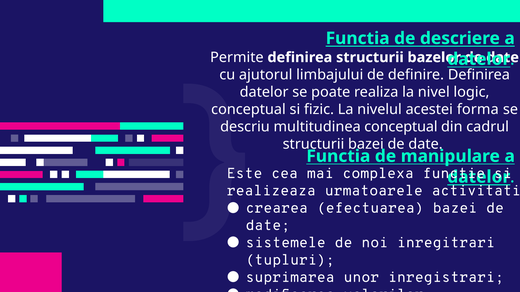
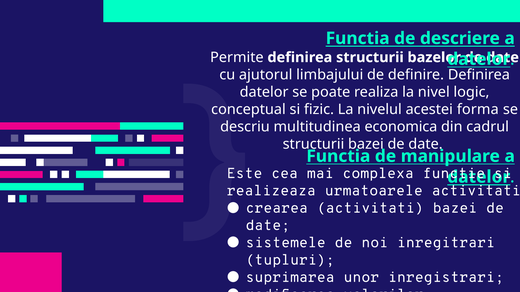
multitudinea conceptual: conceptual -> economica (401, 127)
crearea efectuarea: efectuarea -> activitati (370, 208)
